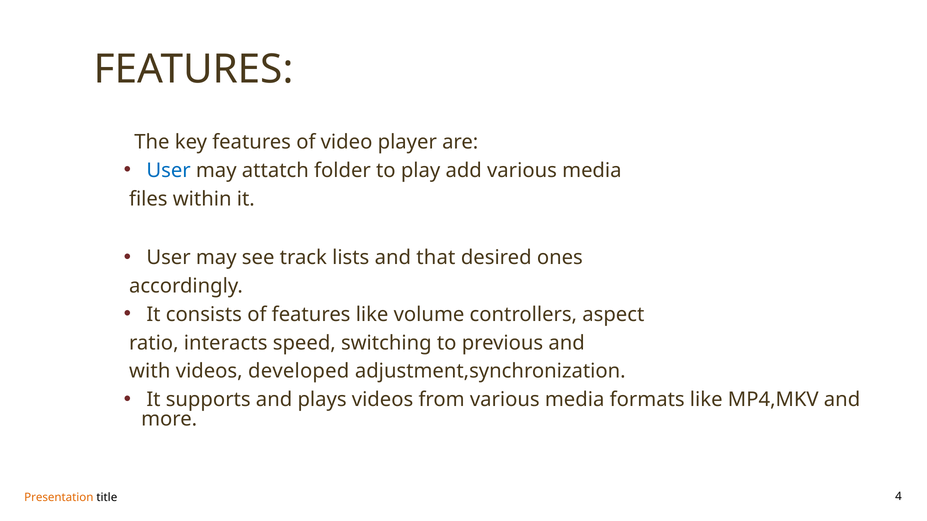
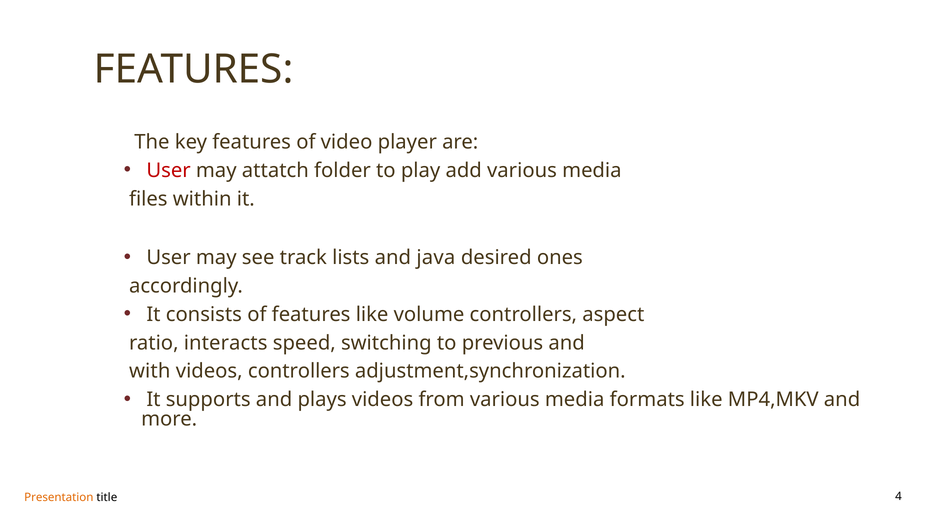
User colour: blue -> red (169, 171)
that: that -> java (436, 258)
videos developed: developed -> controllers (299, 372)
